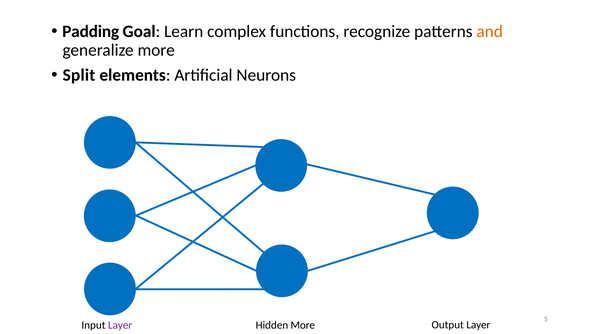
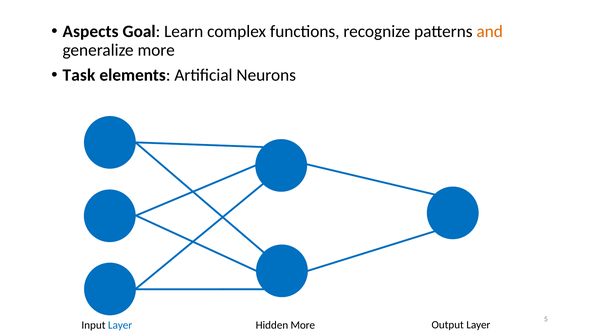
Padding: Padding -> Aspects (91, 31)
Split: Split -> Task (79, 75)
Layer colour: purple -> blue (120, 325)
